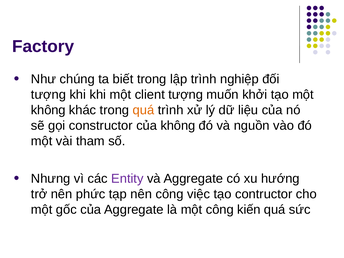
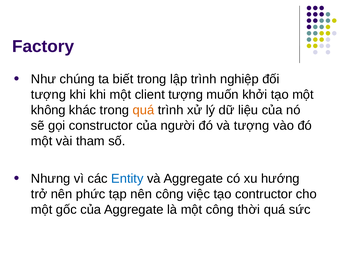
của không: không -> người (178, 126)
và nguồn: nguồn -> tượng (252, 126)
Entity colour: purple -> blue (127, 179)
kiến: kiến -> thời (249, 210)
